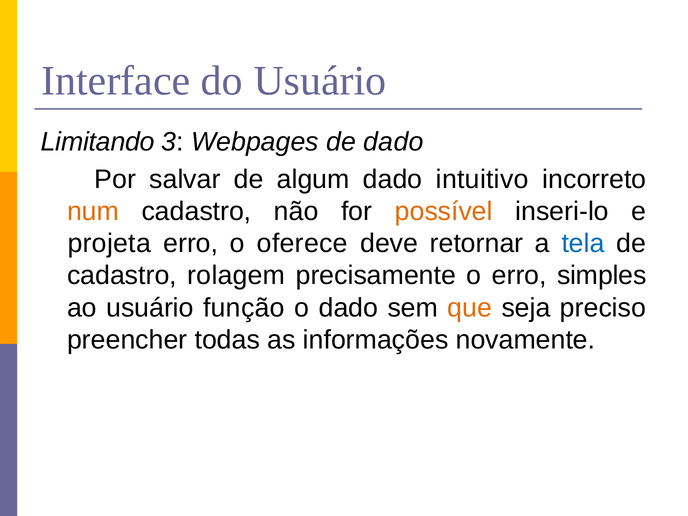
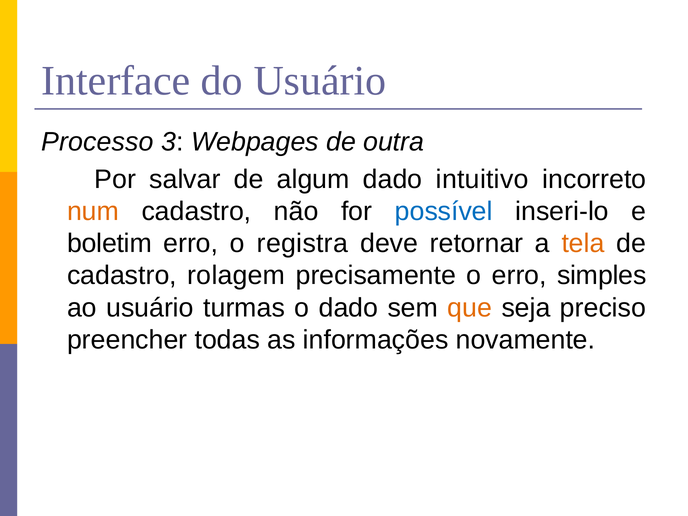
Limitando: Limitando -> Processo (98, 142)
de dado: dado -> outra (394, 142)
possível colour: orange -> blue (444, 211)
projeta: projeta -> boletim (109, 244)
oferece: oferece -> registra (302, 244)
tela colour: blue -> orange (583, 244)
função: função -> turmas (244, 308)
